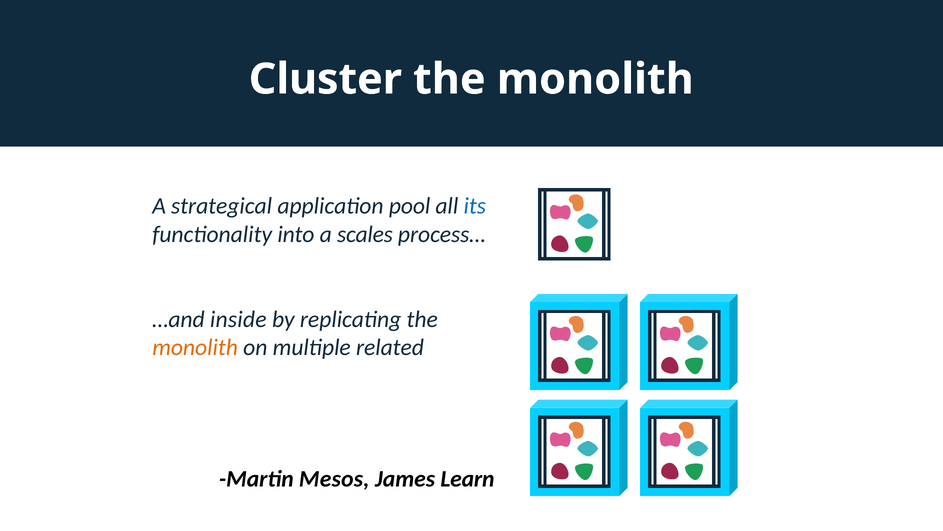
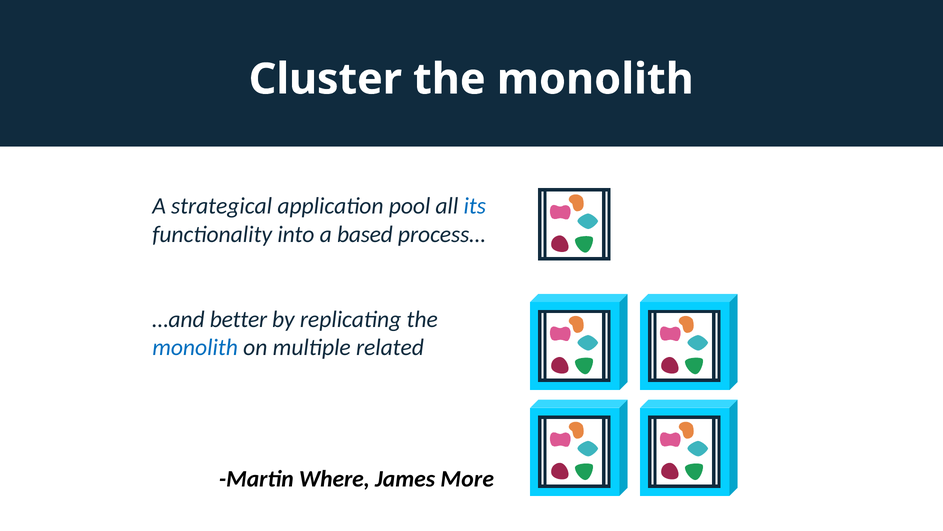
scales: scales -> based (365, 234)
inside: inside -> better (238, 319)
monolith colour: orange -> blue (195, 347)
Mesos: Mesos -> Where (334, 479)
Learn: Learn -> More (467, 479)
